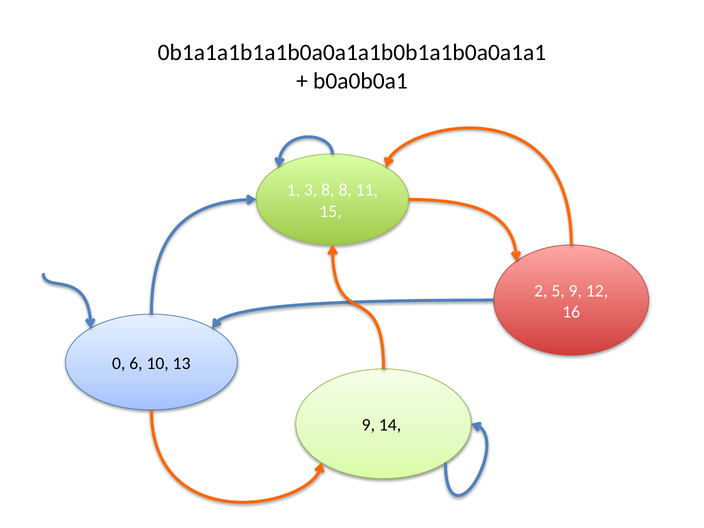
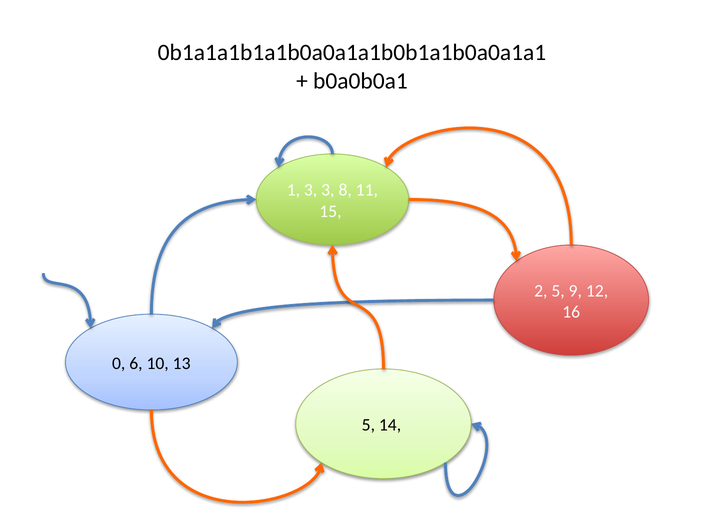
3 8: 8 -> 3 (328, 190)
9: 9 -> 5 (368, 425)
